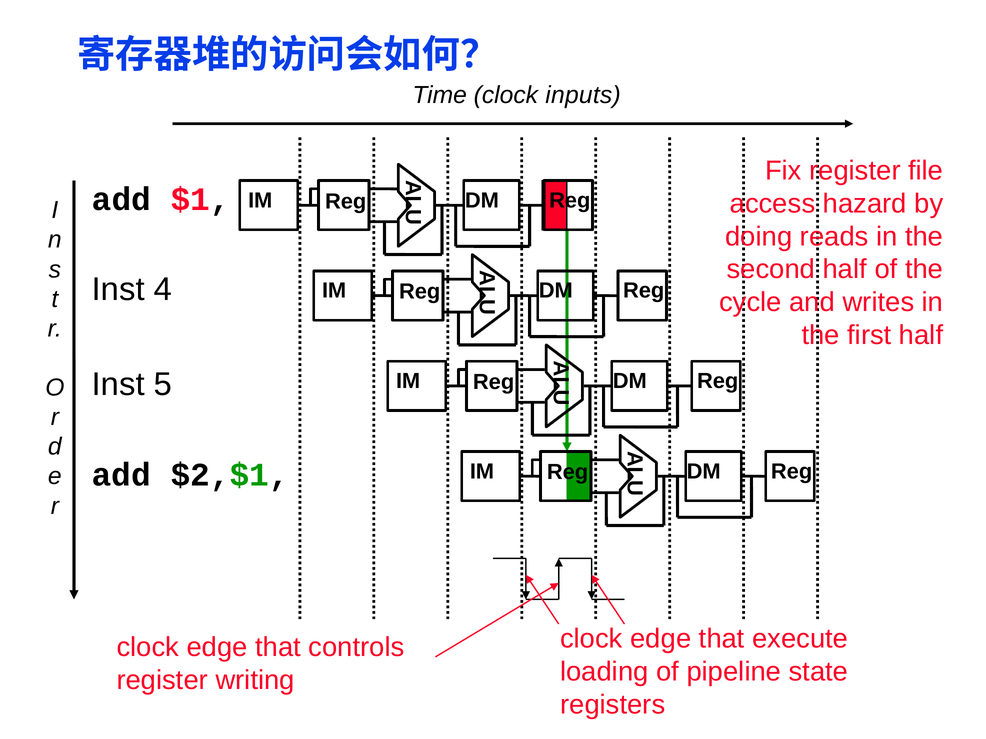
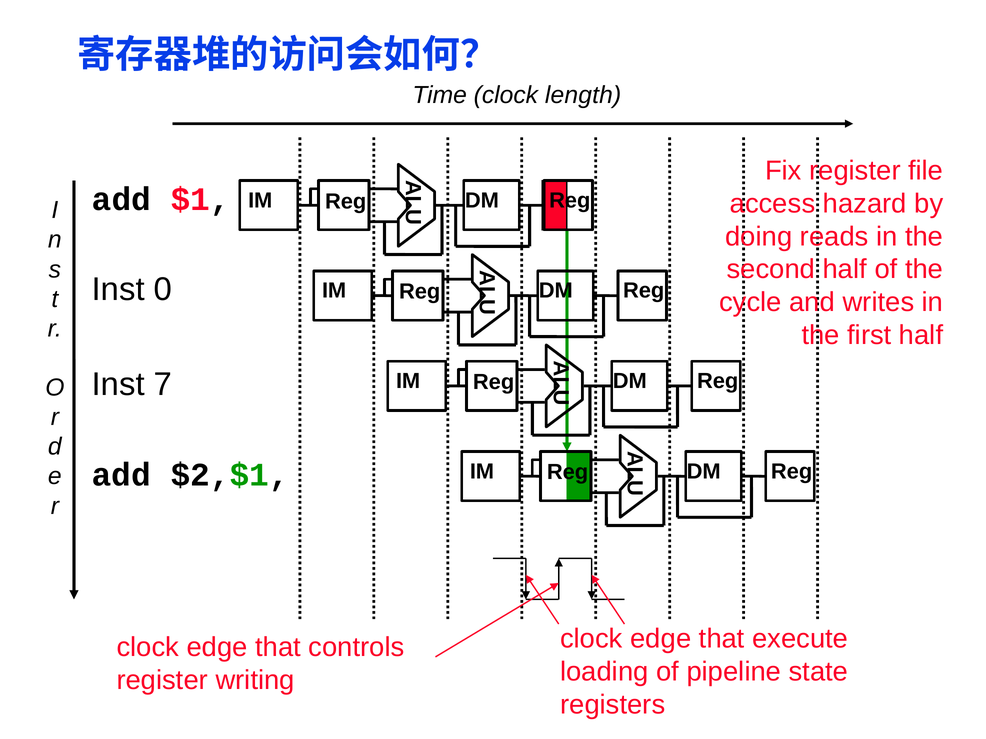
inputs: inputs -> length (583, 95)
4: 4 -> 0 (163, 290)
5: 5 -> 7 (163, 385)
